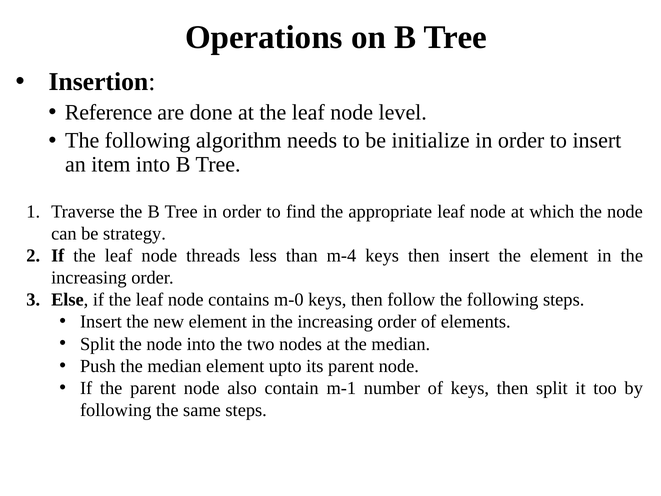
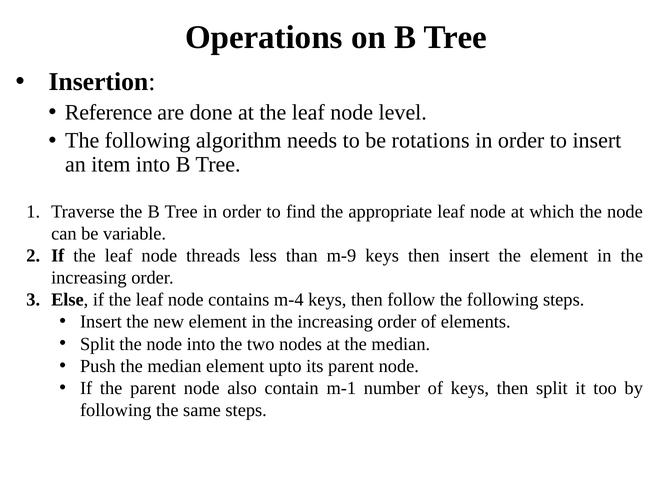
initialize: initialize -> rotations (431, 141)
strategy: strategy -> variable (135, 234)
m-4: m-4 -> m-9 (341, 256)
m-0: m-0 -> m-4 (289, 300)
